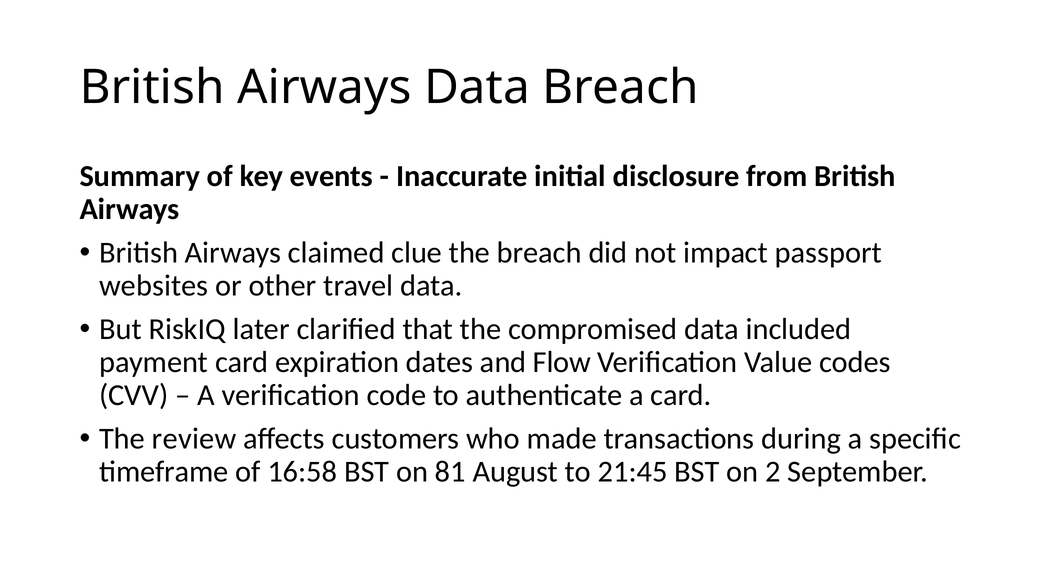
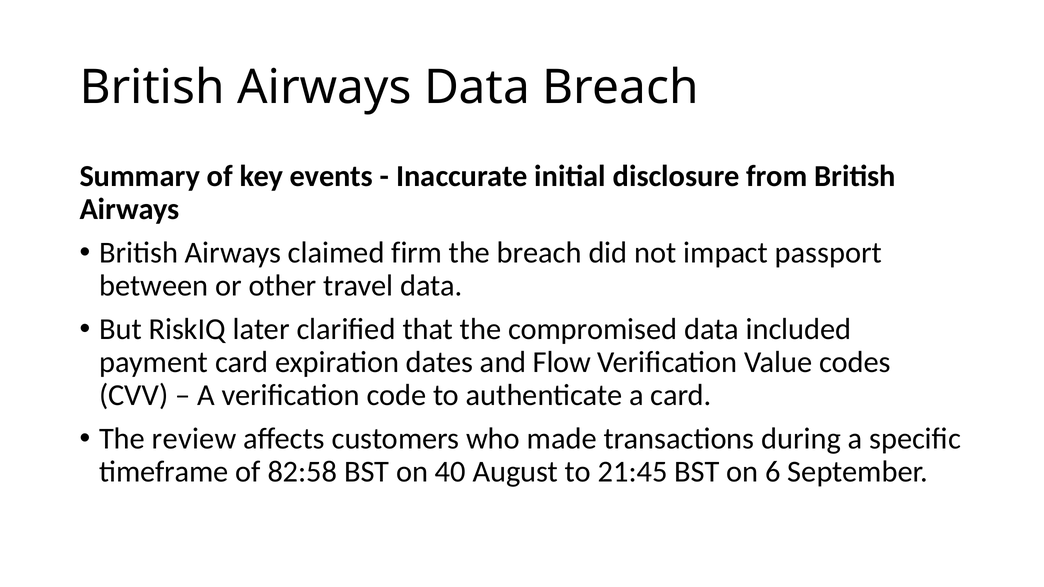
clue: clue -> firm (417, 253)
websites: websites -> between (154, 286)
16:58: 16:58 -> 82:58 (302, 472)
81: 81 -> 40 (450, 472)
2: 2 -> 6 (773, 472)
